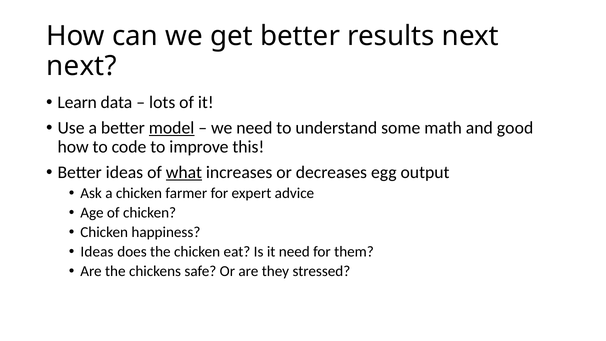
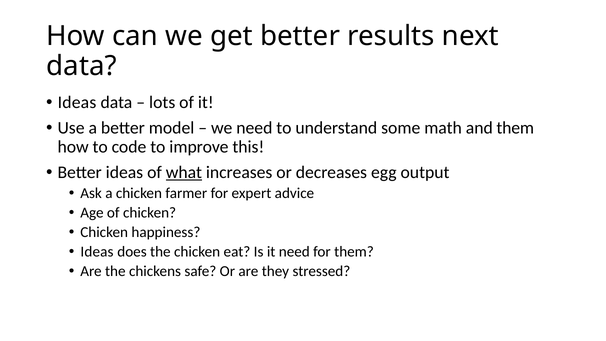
next: next -> data (82, 66)
Learn: Learn -> Ideas (77, 102)
model underline: present -> none (172, 128)
and good: good -> them (515, 128)
